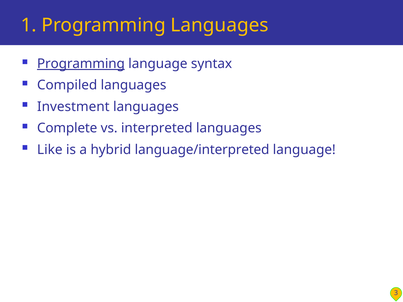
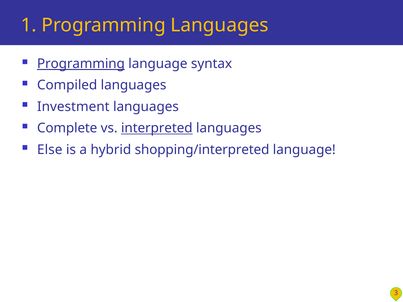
interpreted underline: none -> present (157, 128)
Like: Like -> Else (50, 150)
language/interpreted: language/interpreted -> shopping/interpreted (202, 150)
